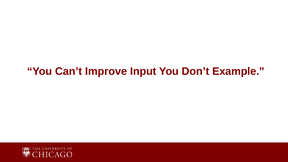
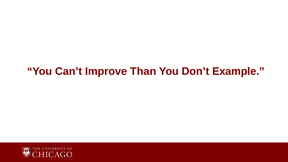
Input: Input -> Than (143, 71)
